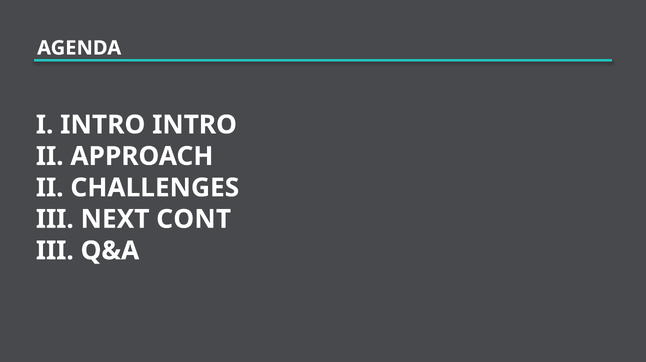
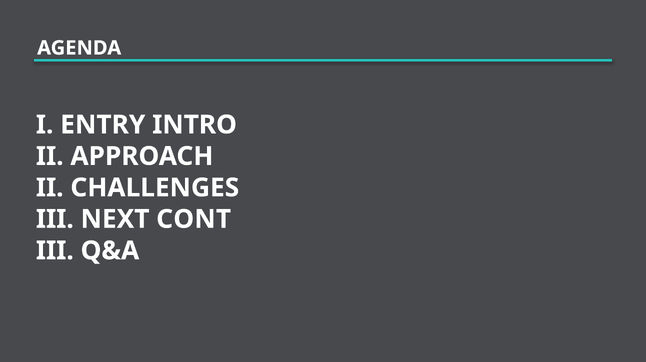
I INTRO: INTRO -> ENTRY (103, 125)
